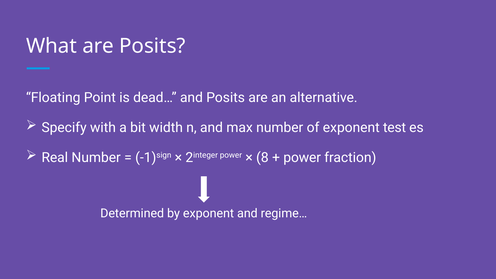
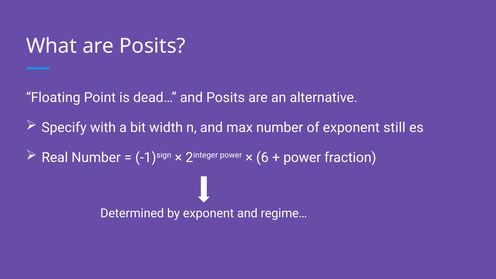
test: test -> still (394, 128)
8: 8 -> 6 (262, 158)
